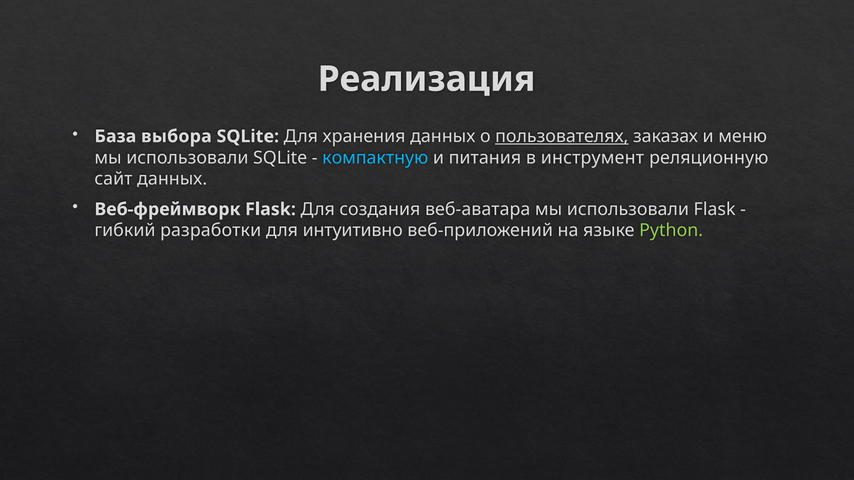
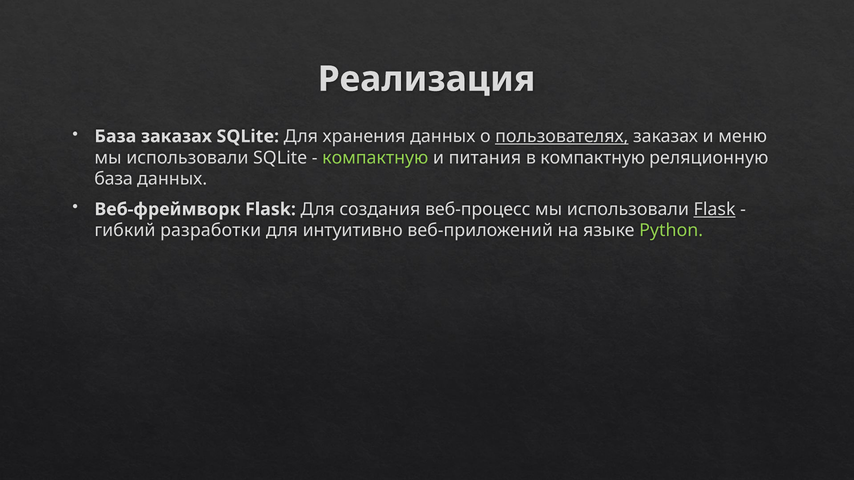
База выбора: выбора -> заказах (176, 136)
компактную colour: light blue -> light green (375, 158)
в инструмент: инструмент -> компактную (593, 158)
сайт: сайт -> база (114, 179)
веб-аватара: веб-аватара -> веб-процесс (478, 209)
Flask underline: none -> present (715, 209)
